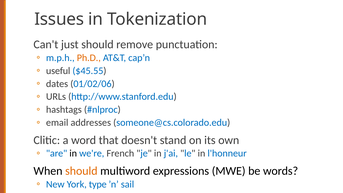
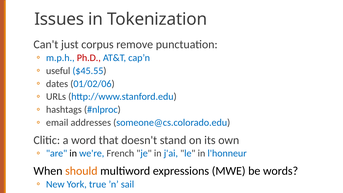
just should: should -> corpus (97, 45)
Ph.D colour: orange -> red (89, 58)
type: type -> true (98, 184)
